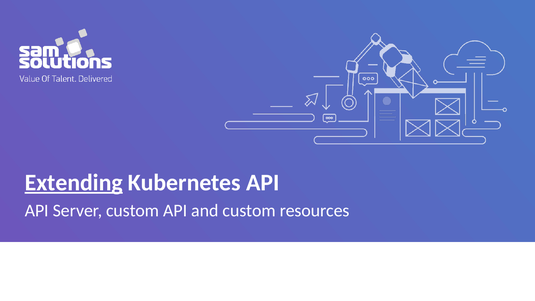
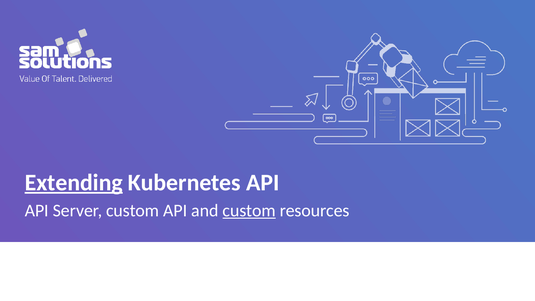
custom underline: none -> present (249, 211)
